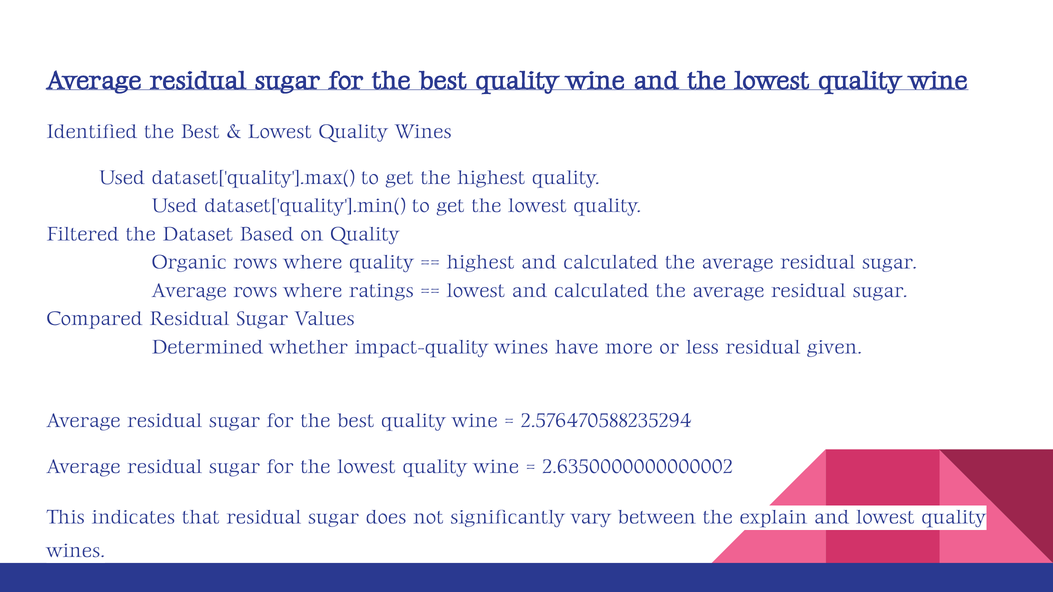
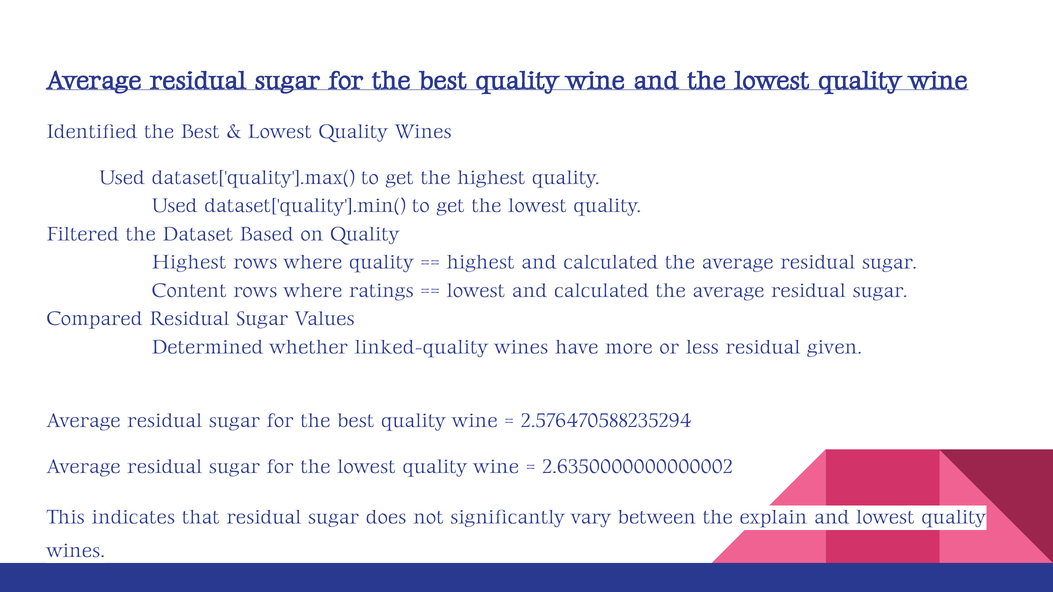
Organic: Organic -> Highest (189, 262)
Average: Average -> Content (189, 290)
impact-quality: impact-quality -> linked-quality (421, 347)
